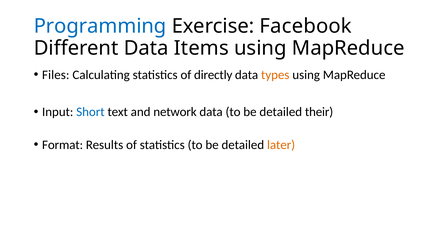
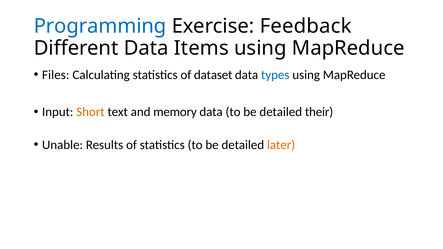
Facebook: Facebook -> Feedback (306, 26)
directly: directly -> dataset (213, 75)
types colour: orange -> blue (275, 75)
Short colour: blue -> orange (90, 112)
network: network -> memory (175, 112)
Format: Format -> Unable (63, 145)
